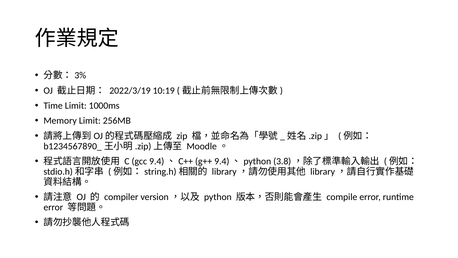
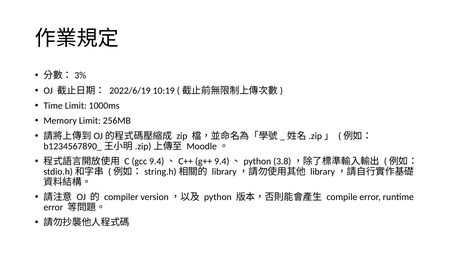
2022/3/19: 2022/3/19 -> 2022/6/19 (130, 90)
